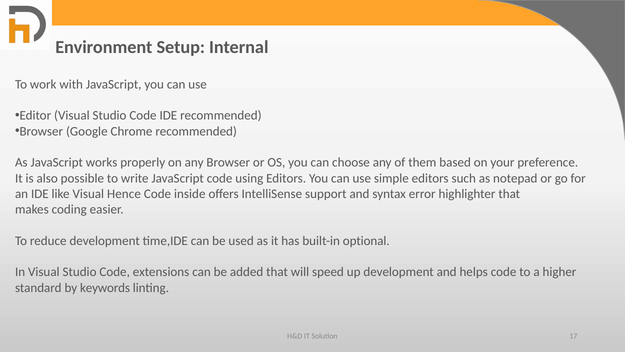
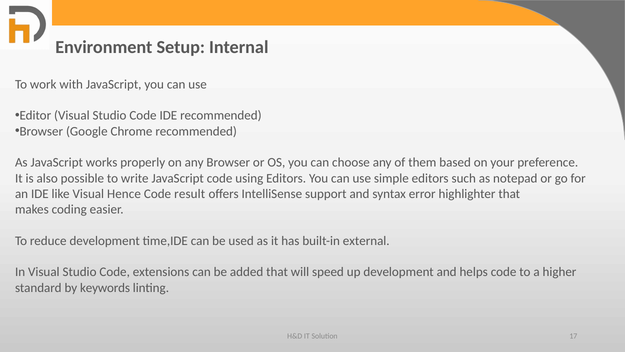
inside: inside -> result (190, 194)
optional: optional -> external (366, 241)
